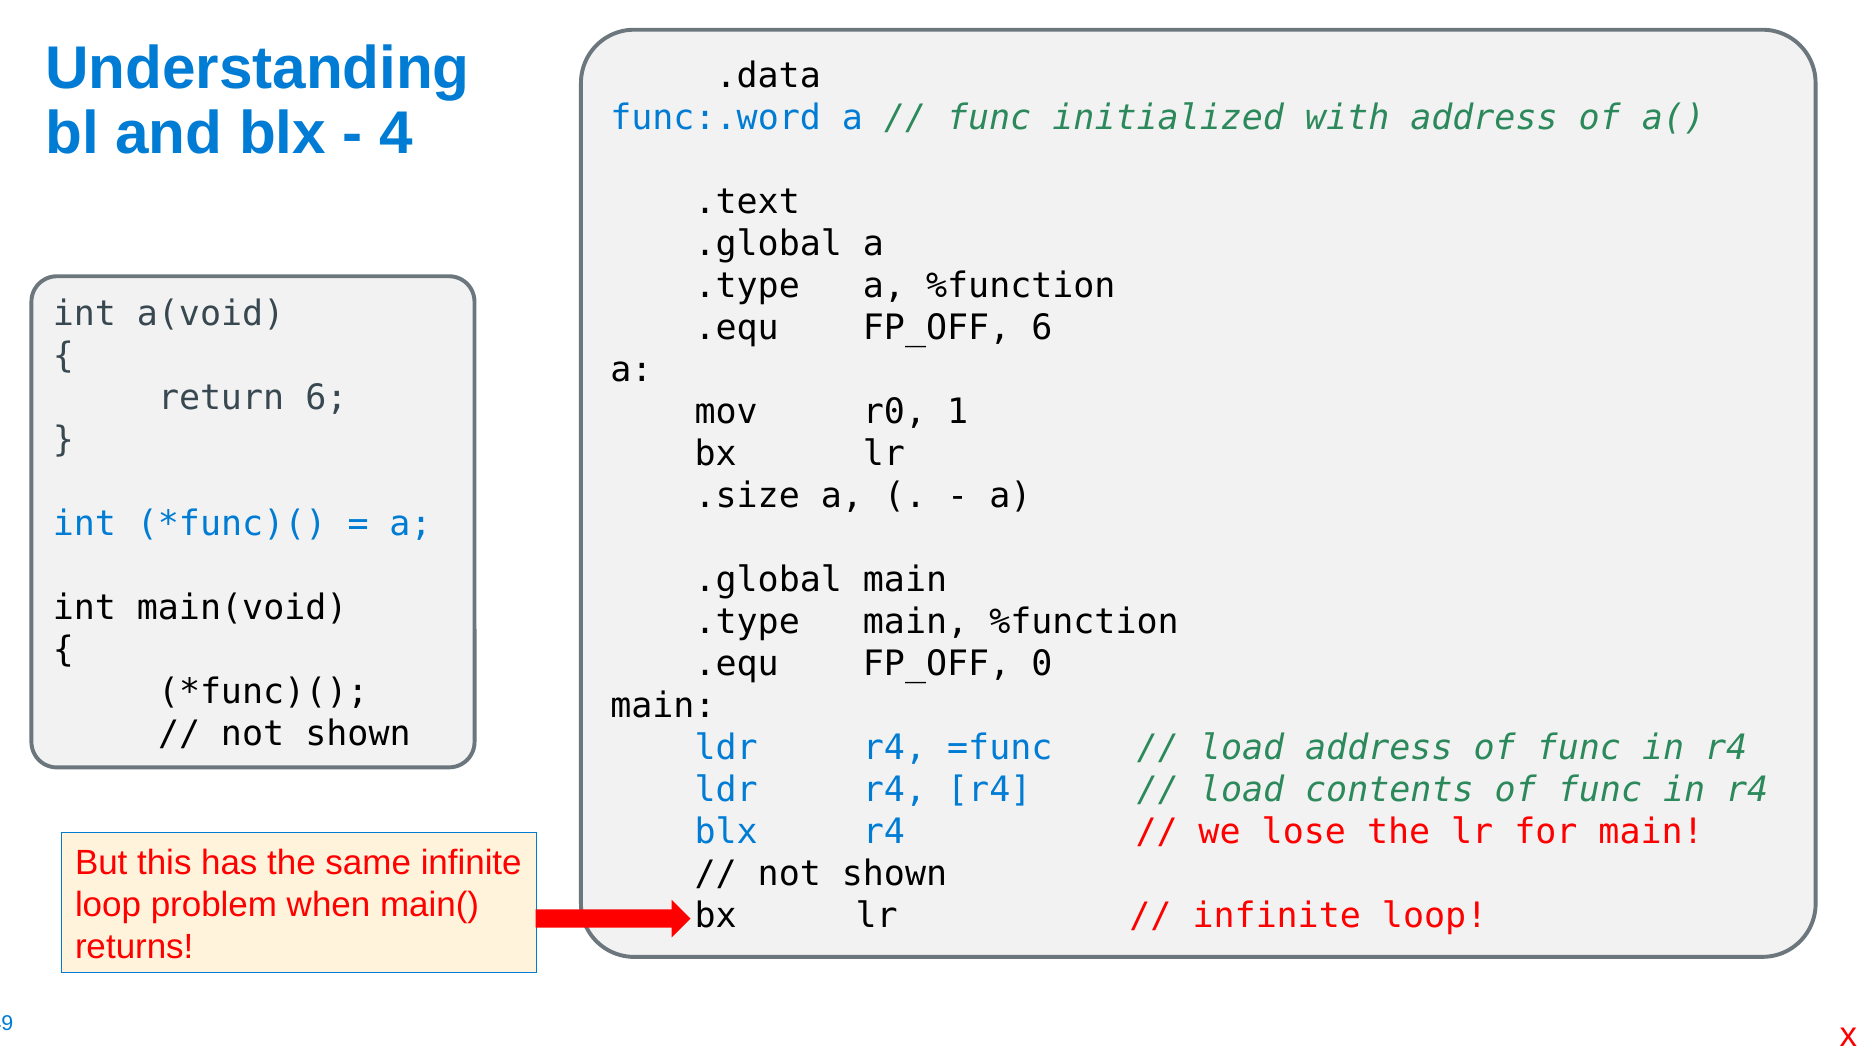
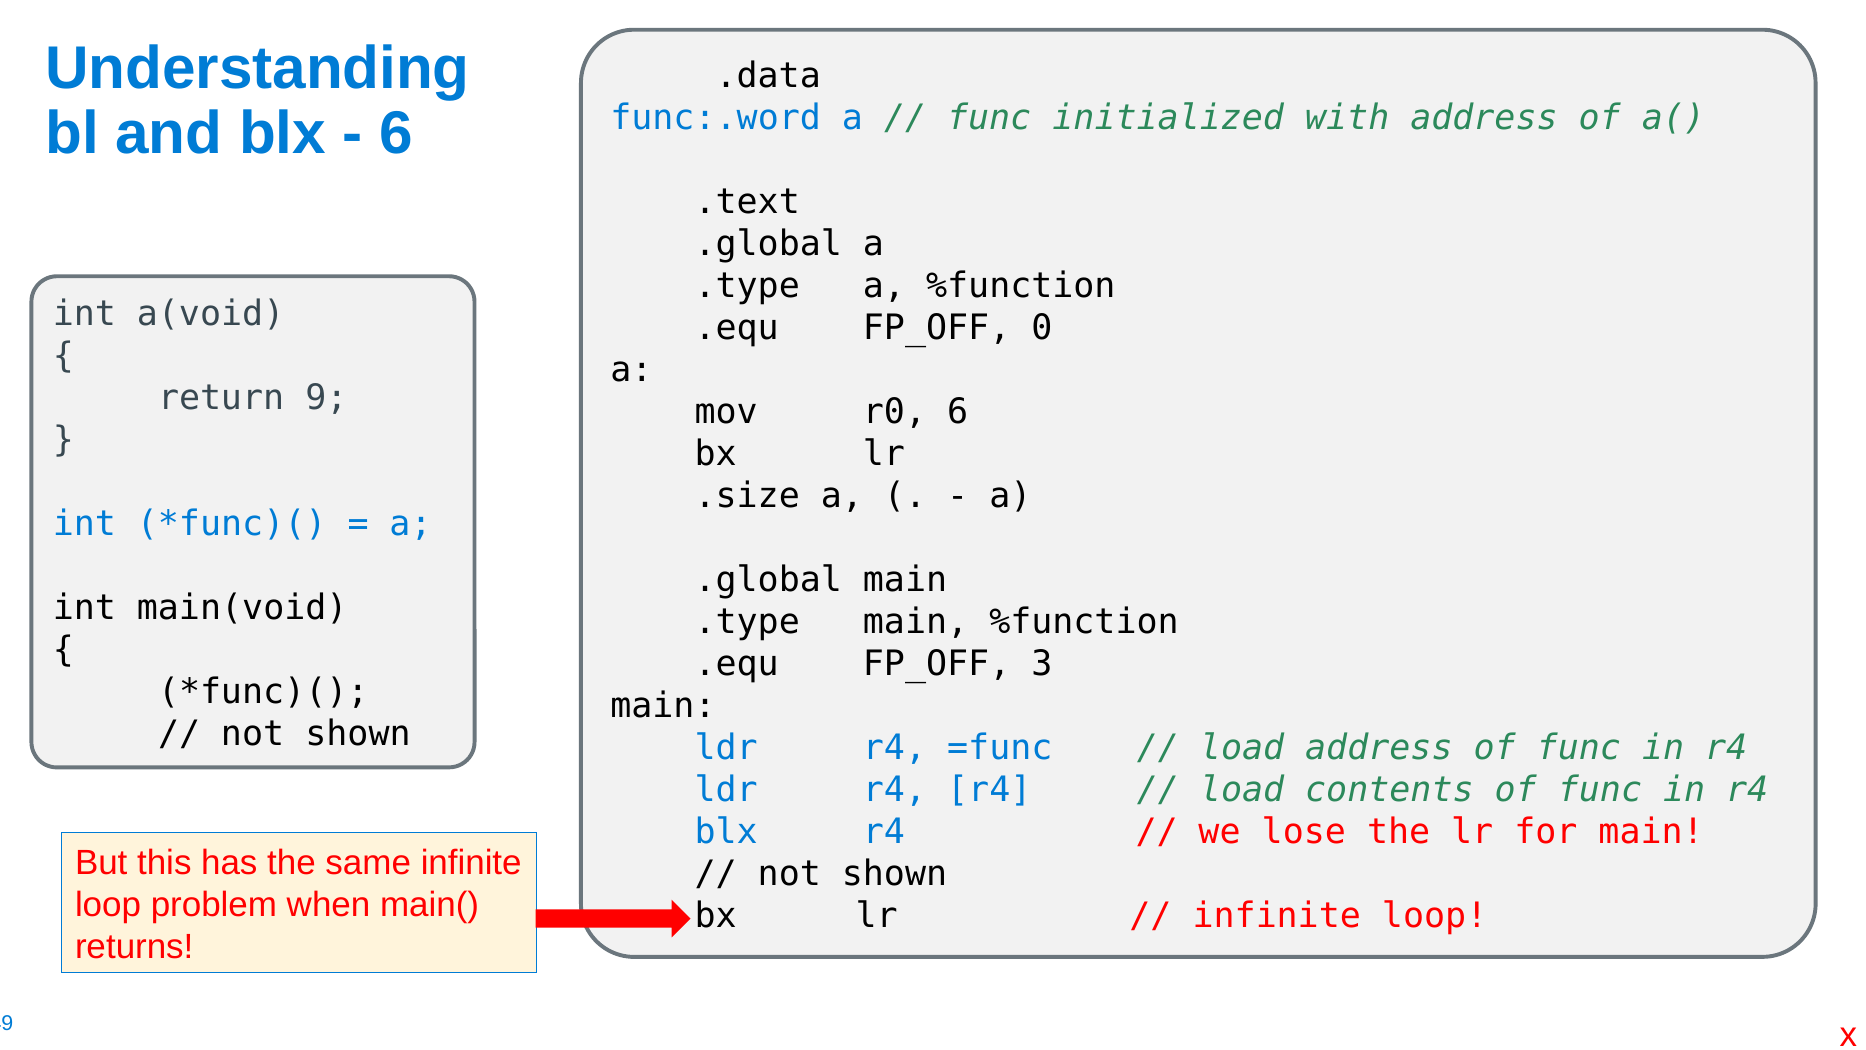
4: 4 -> 6 (396, 133)
FP_OFF 6: 6 -> 0 (1042, 328)
return 6: 6 -> 9 (326, 398)
r0 1: 1 -> 6 (958, 412)
0: 0 -> 3 (1042, 663)
